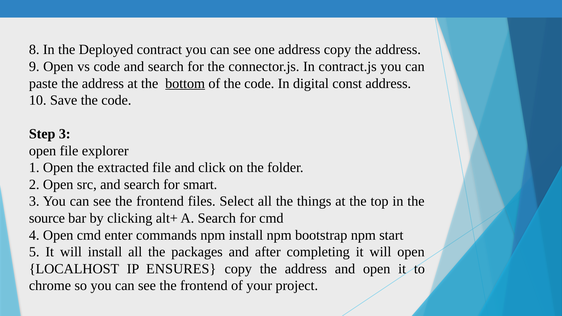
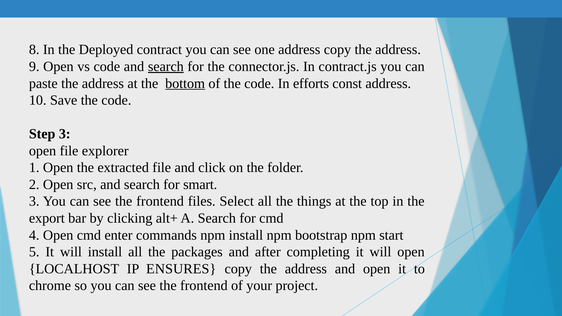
search underline: none -> present (166, 67)
digital: digital -> efforts (311, 83)
source: source -> export (47, 218)
